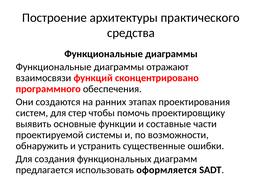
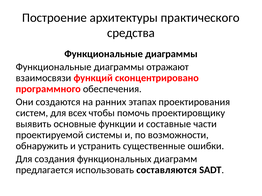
стер: стер -> всех (77, 113)
оформляется: оформляется -> составляются (167, 170)
